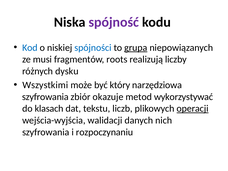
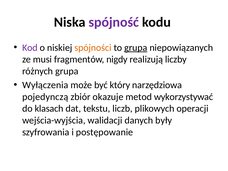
Kod colour: blue -> purple (30, 48)
spójności colour: blue -> orange (93, 48)
roots: roots -> nigdy (117, 59)
różnych dysku: dysku -> grupa (67, 71)
Wszystkimi: Wszystkimi -> Wyłączenia (45, 85)
szyfrowania: szyfrowania -> pojedynczą (45, 97)
operacji underline: present -> none (193, 109)
nich: nich -> były (164, 120)
rozpoczynaniu: rozpoczynaniu -> postępowanie (105, 132)
